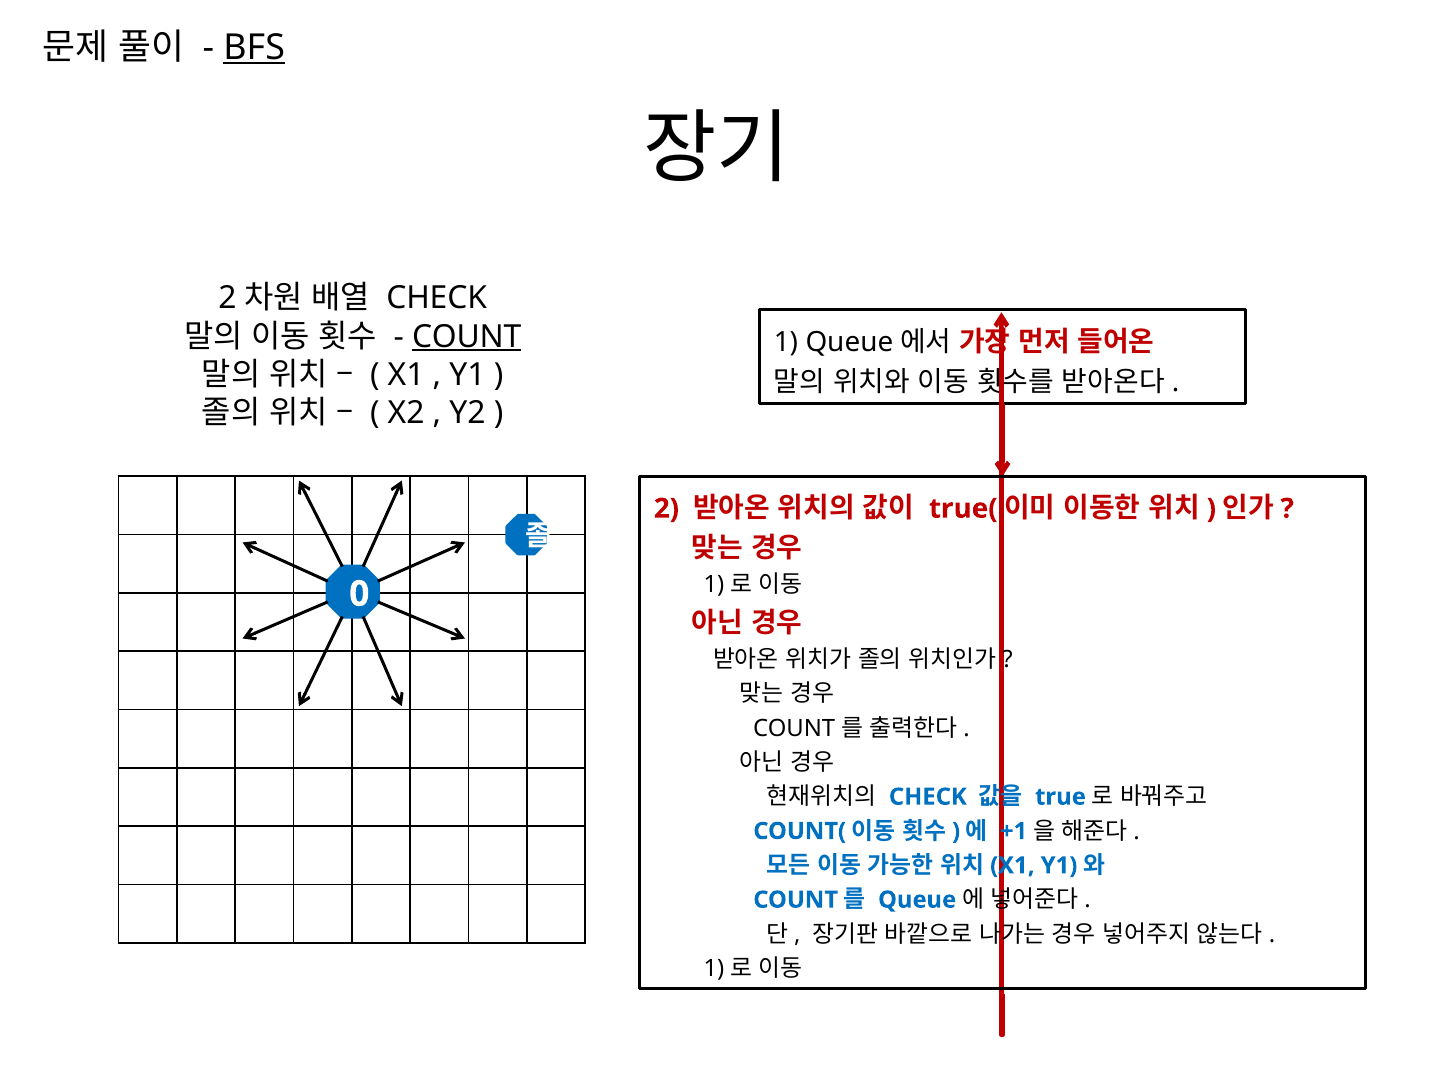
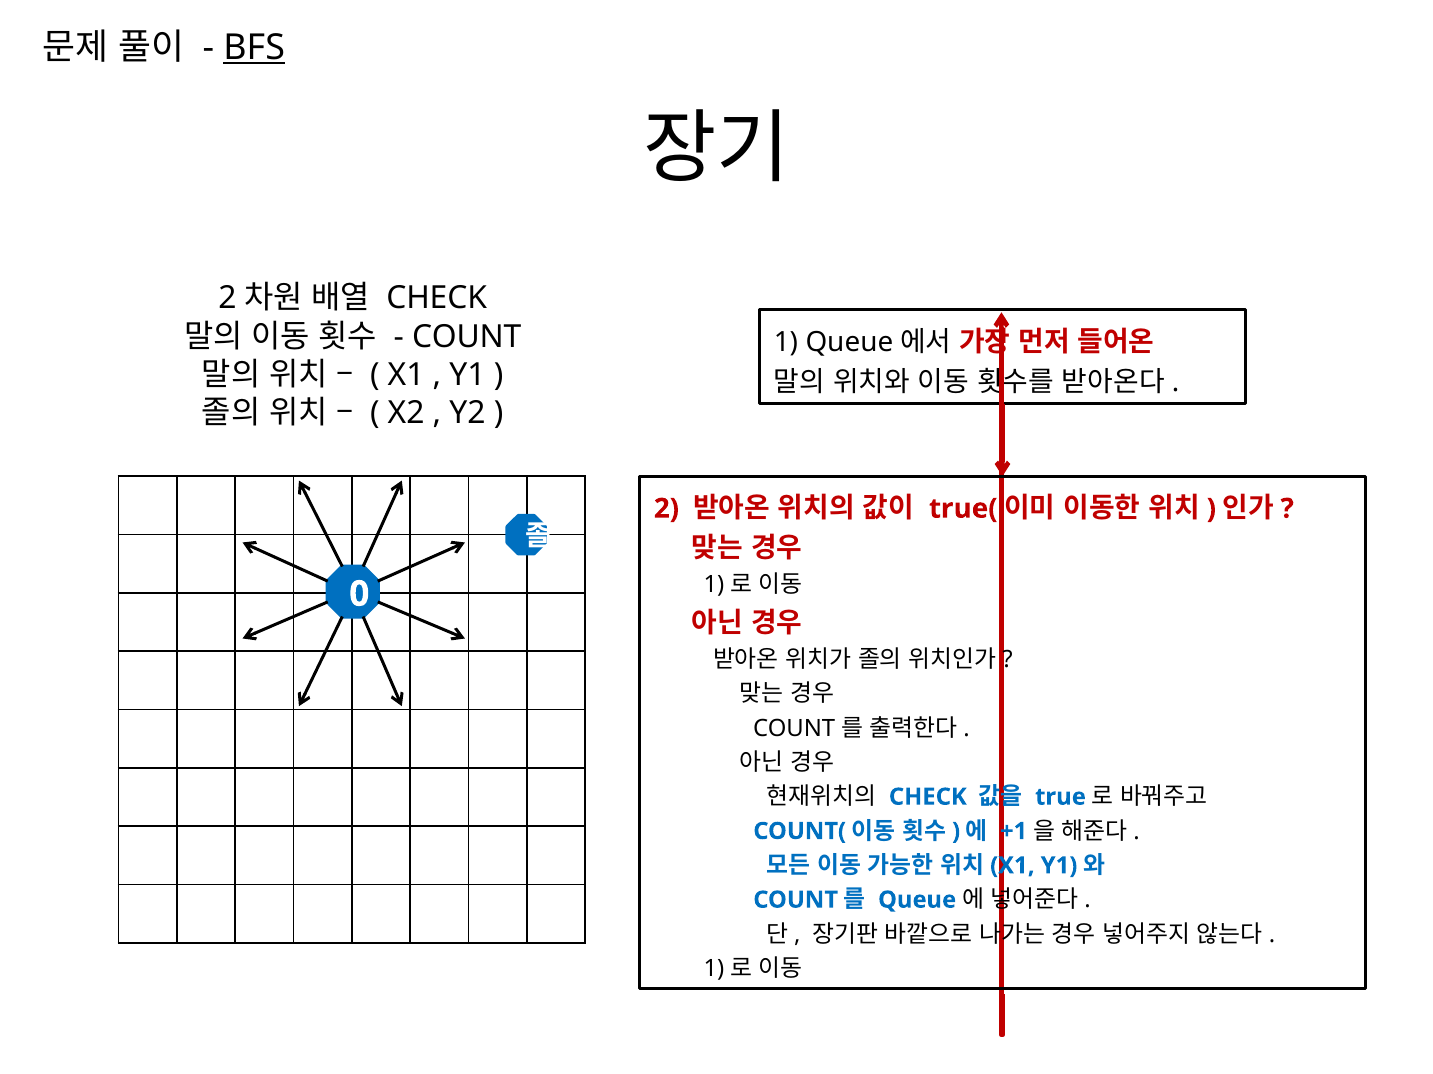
COUNT underline: present -> none (467, 337)
